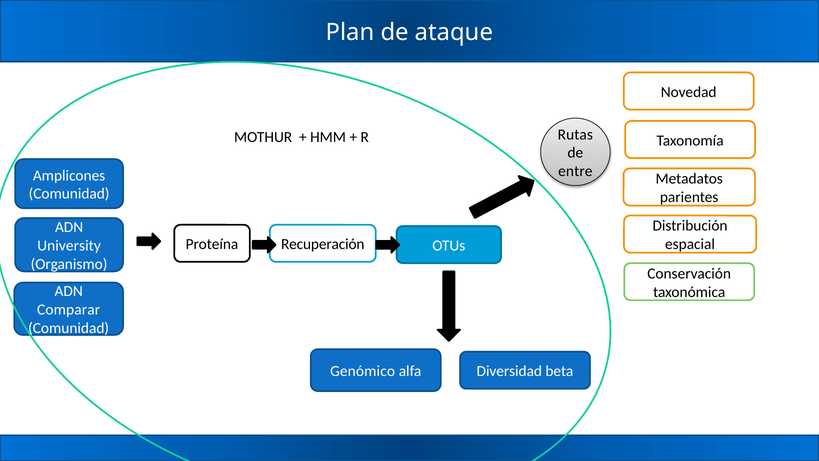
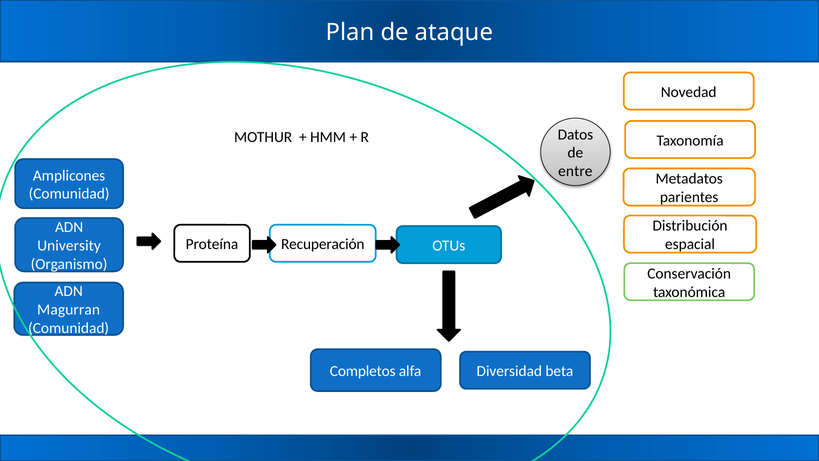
Rutas: Rutas -> Datos (575, 134)
Comparar: Comparar -> Magurran (69, 310)
Genómico: Genómico -> Completos (363, 371)
